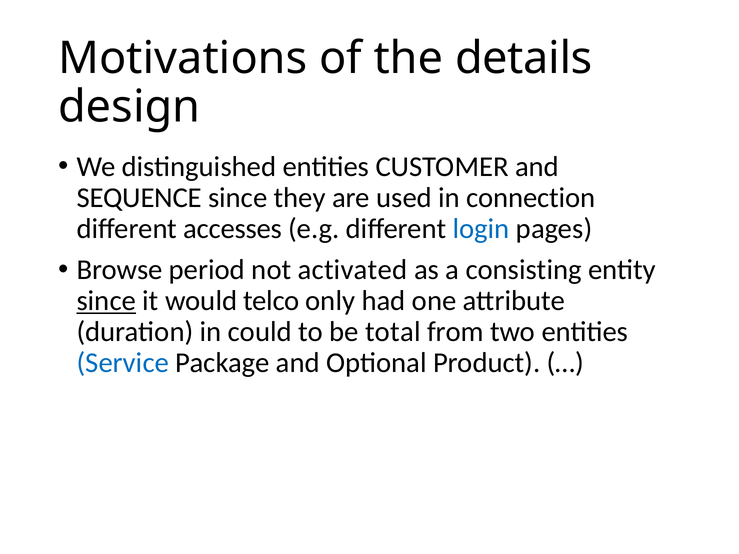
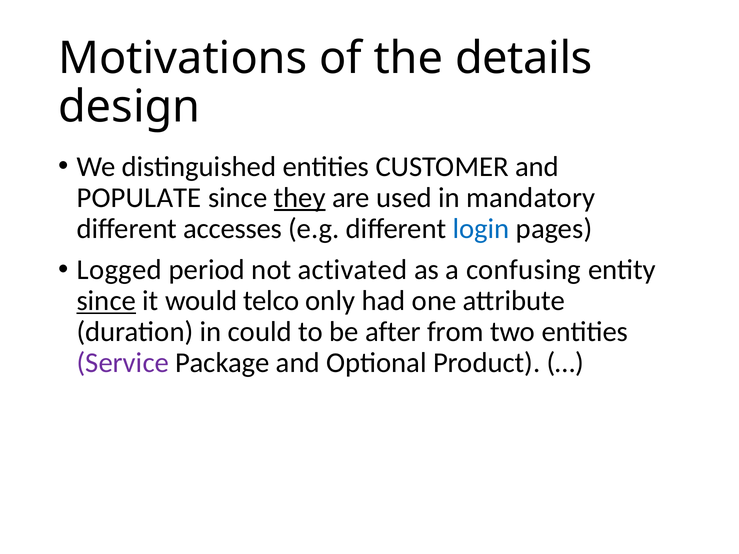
SEQUENCE: SEQUENCE -> POPULATE (139, 198)
they underline: none -> present (300, 198)
connection: connection -> mandatory (531, 198)
Browse: Browse -> Logged (119, 270)
consisting: consisting -> confusing (524, 270)
total: total -> after (393, 332)
Service colour: blue -> purple (123, 363)
